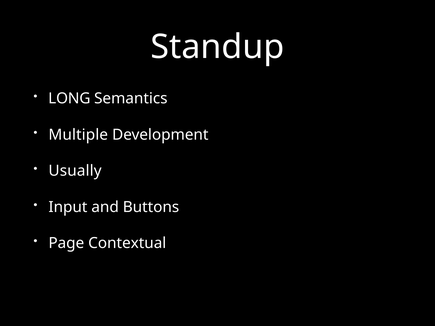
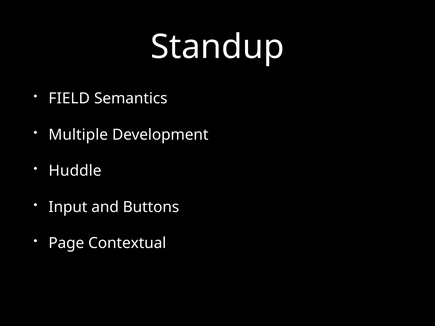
LONG: LONG -> FIELD (69, 99)
Usually: Usually -> Huddle (75, 171)
